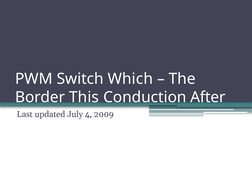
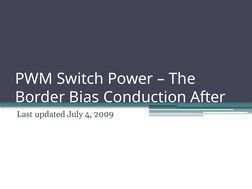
Which: Which -> Power (130, 79)
This: This -> Bias (84, 97)
